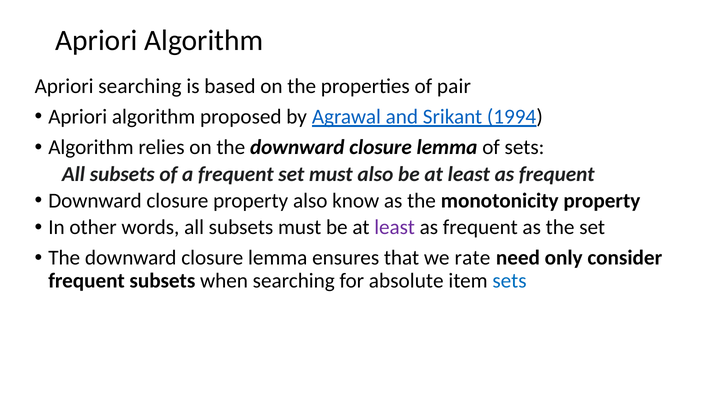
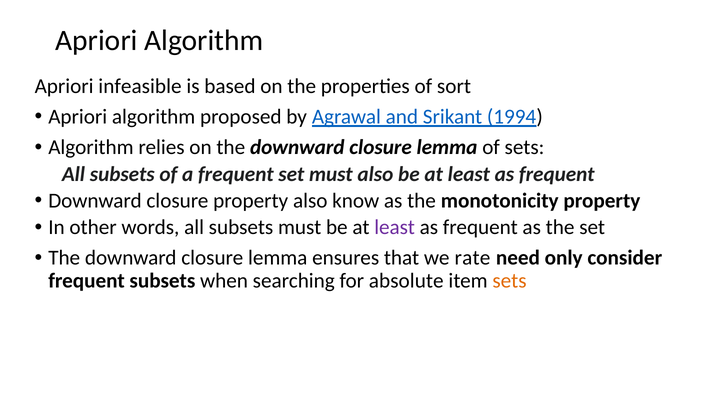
Apriori searching: searching -> infeasible (140, 86)
pair: pair -> sort (454, 86)
sets colour: blue -> orange (510, 281)
